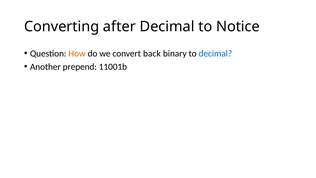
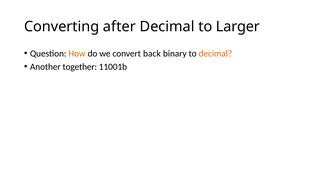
Notice: Notice -> Larger (238, 27)
decimal colour: blue -> orange (215, 53)
prepend: prepend -> together (80, 67)
